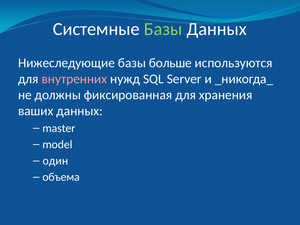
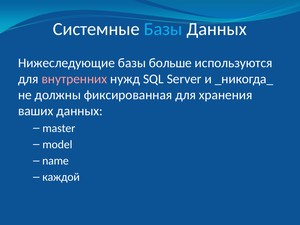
Базы colour: light green -> light blue (163, 29)
один: один -> name (55, 161)
объема: объема -> каждой (61, 177)
